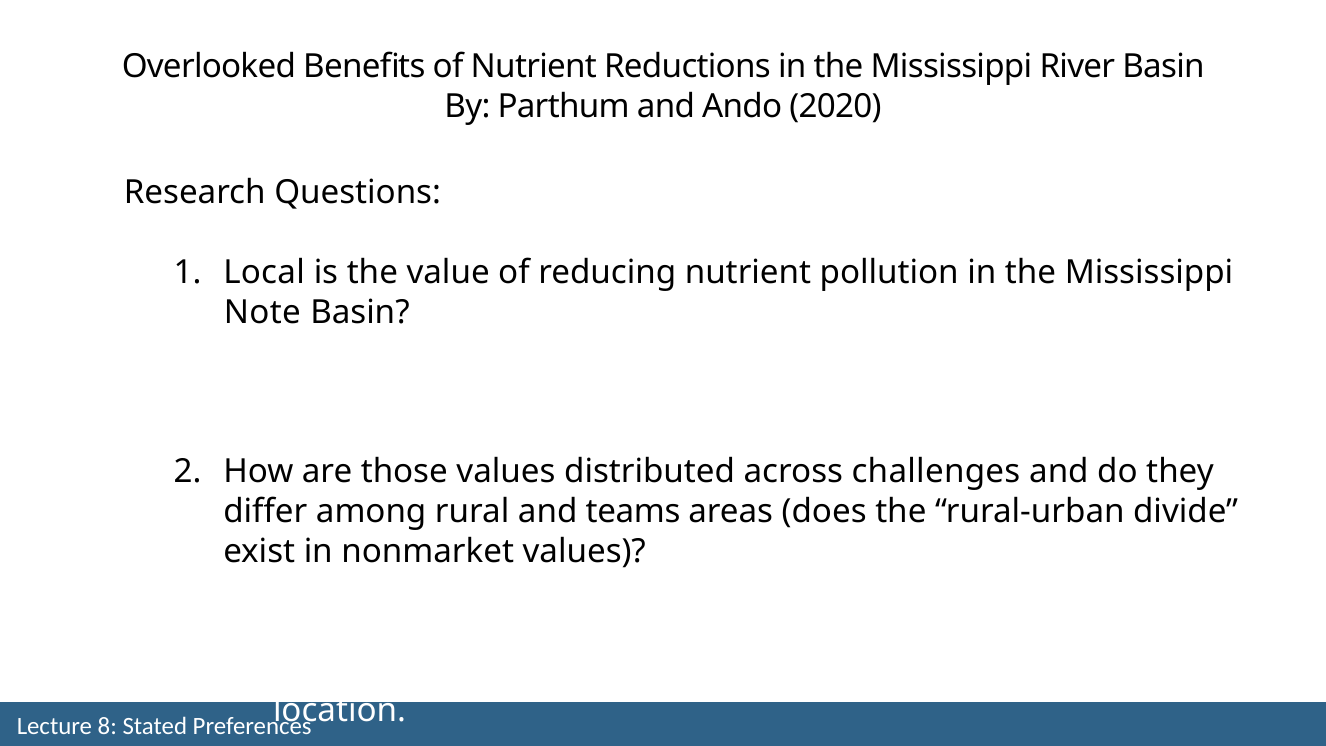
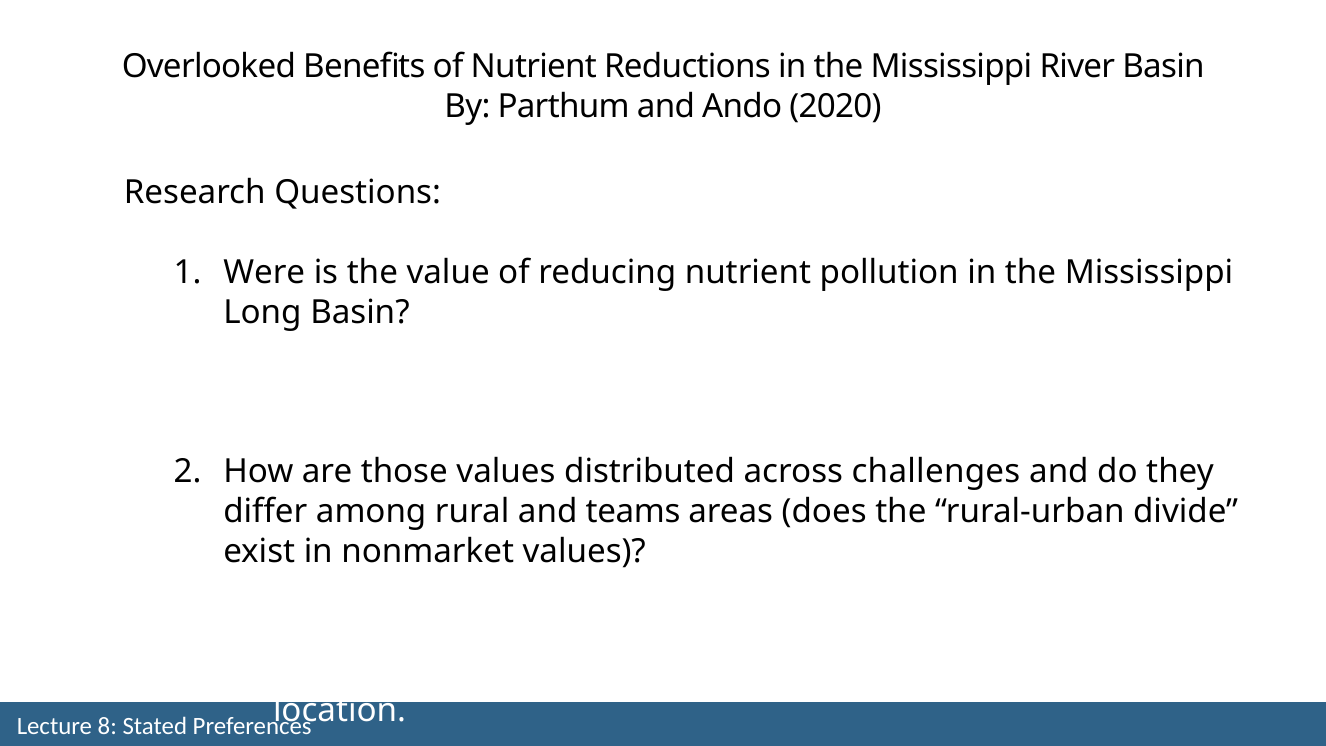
Local: Local -> Were (264, 273)
Note: Note -> Long (262, 312)
